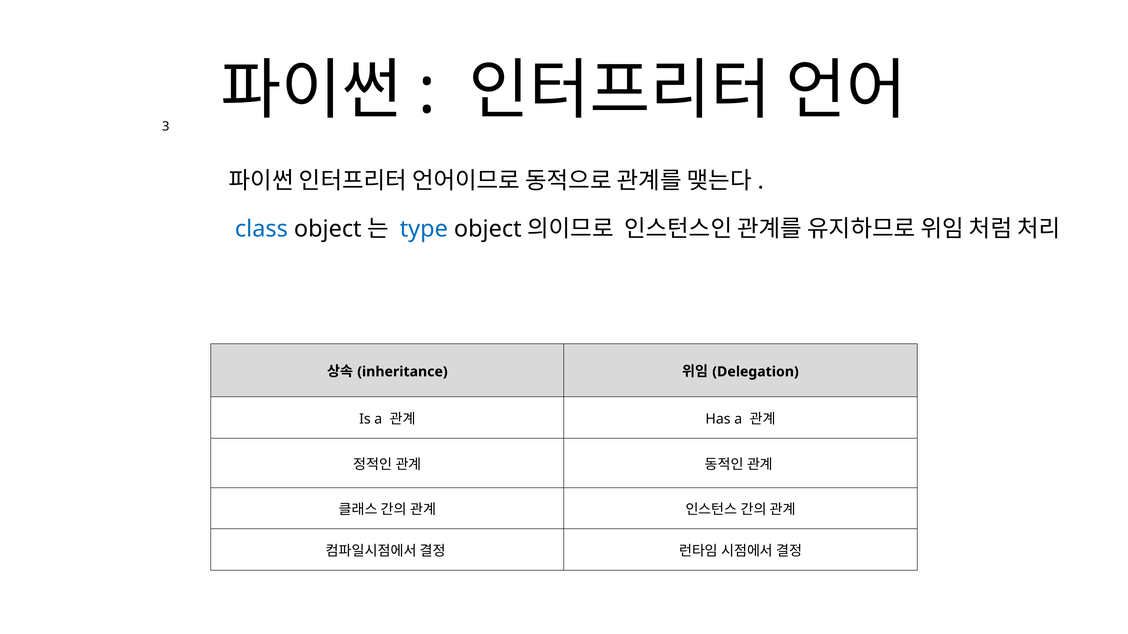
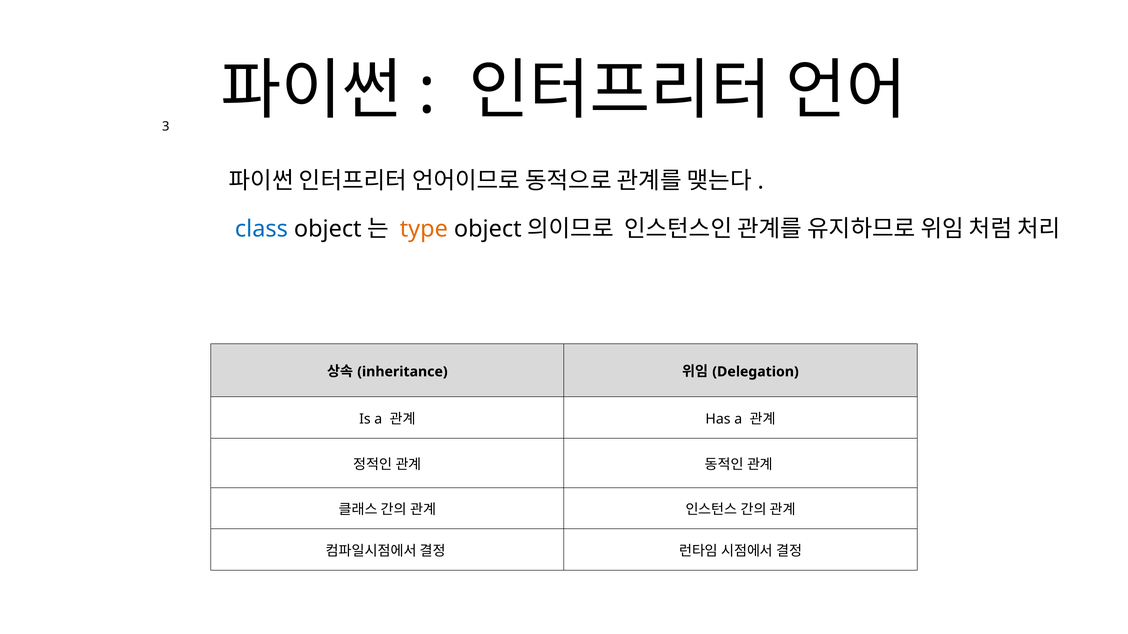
type colour: blue -> orange (424, 229)
